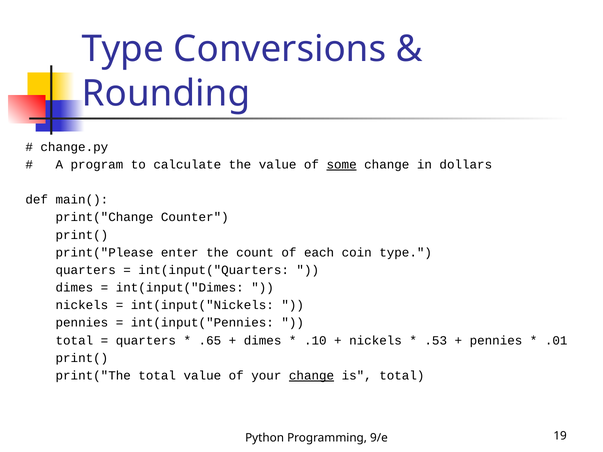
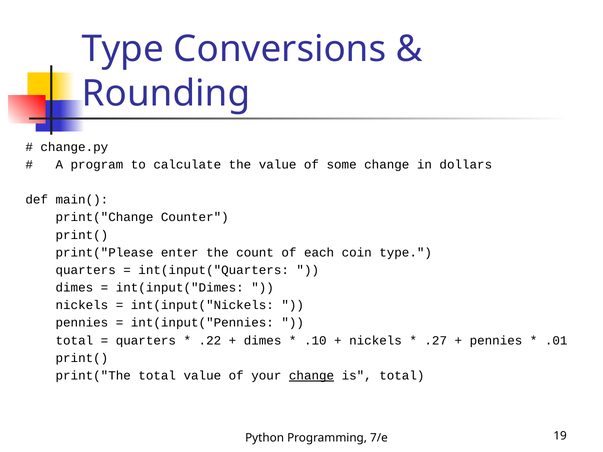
some underline: present -> none (342, 165)
.65: .65 -> .22 (210, 341)
.53: .53 -> .27 (436, 341)
9/e: 9/e -> 7/e (379, 438)
